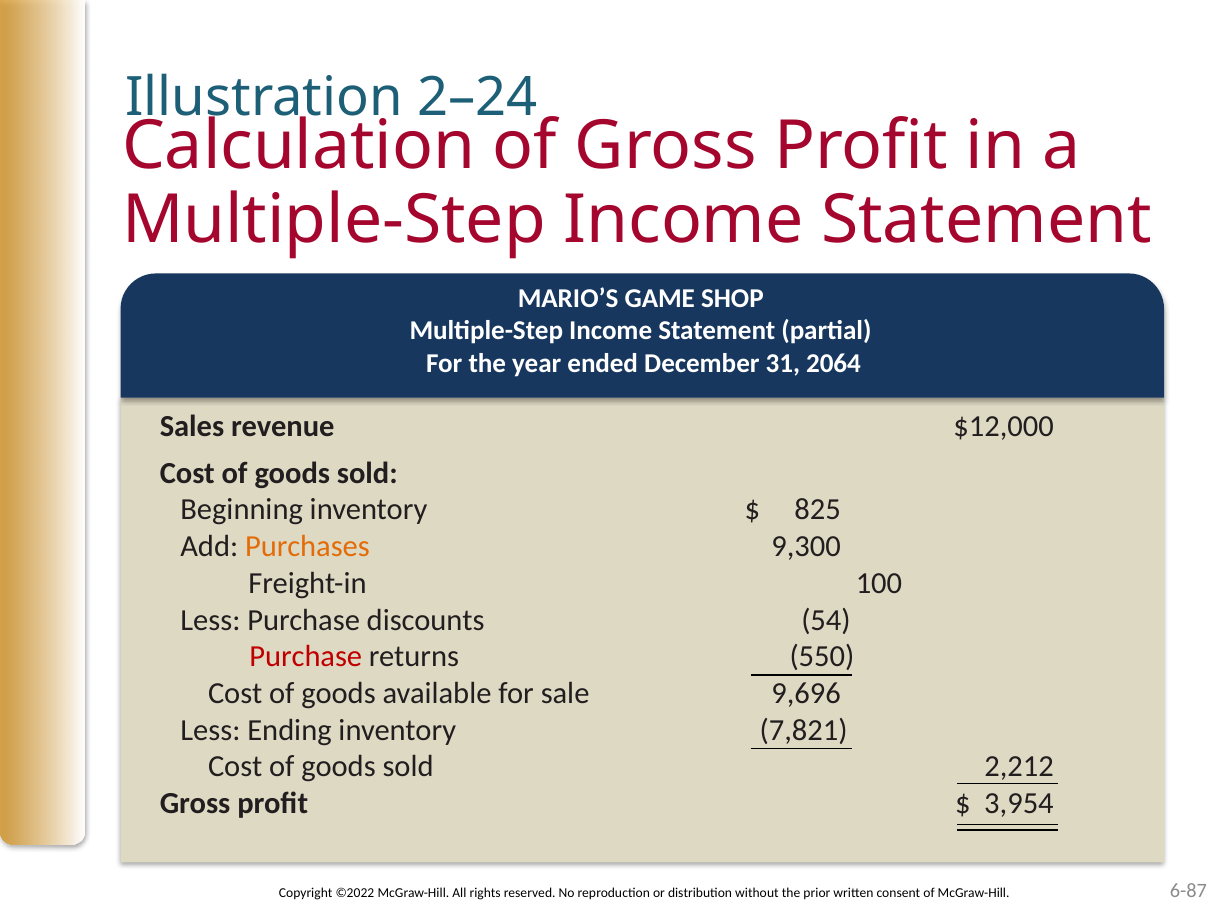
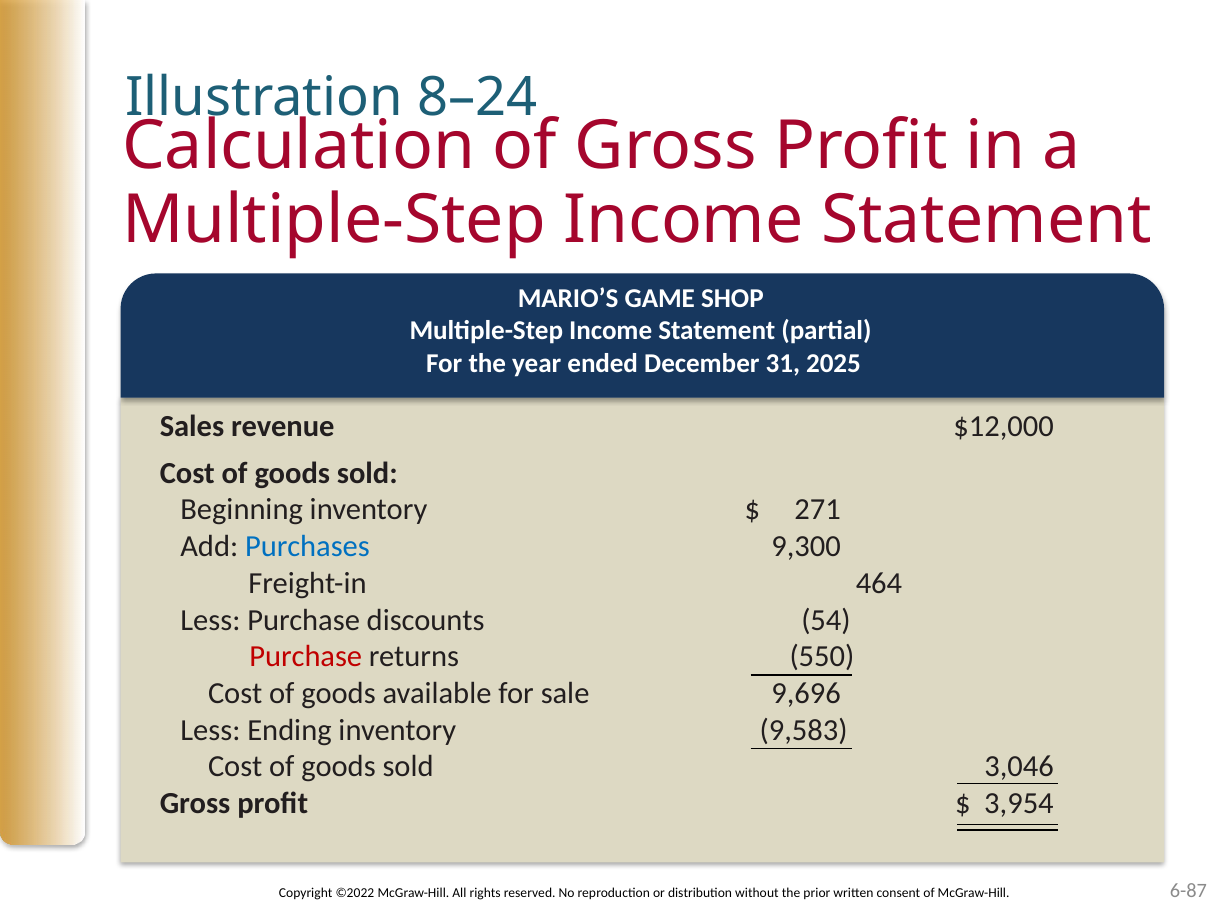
2–24: 2–24 -> 8–24 (477, 97)
2064: 2064 -> 2025 (834, 363)
825: 825 -> 271 (818, 510)
Purchases colour: orange -> blue (307, 546)
100: 100 -> 464 (879, 583)
7,821: 7,821 -> 9,583 (804, 730)
2,212: 2,212 -> 3,046 (1019, 766)
